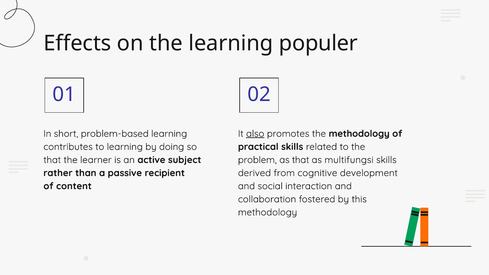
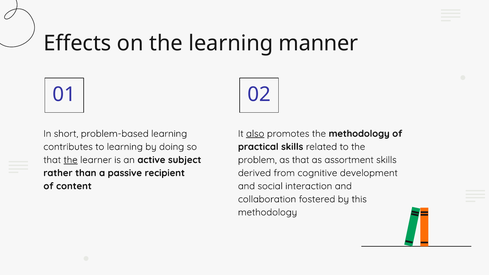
populer: populer -> manner (318, 43)
the underline: none -> present (71, 160)
multifungsi: multifungsi -> assortment (349, 160)
